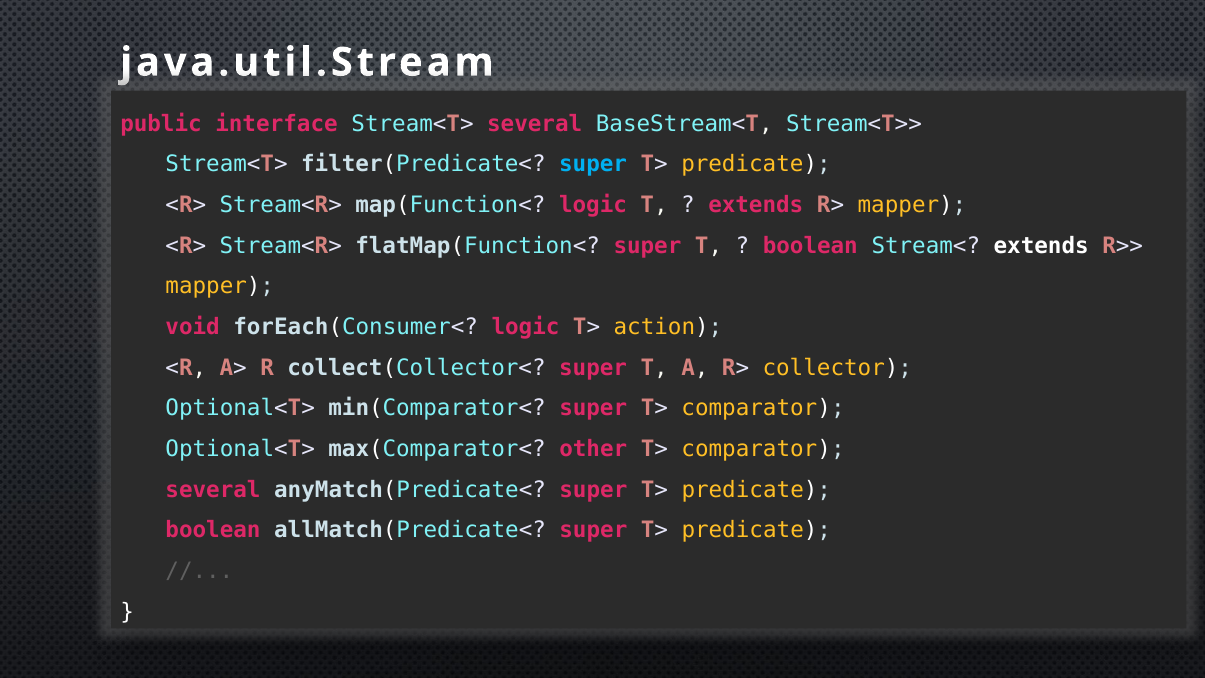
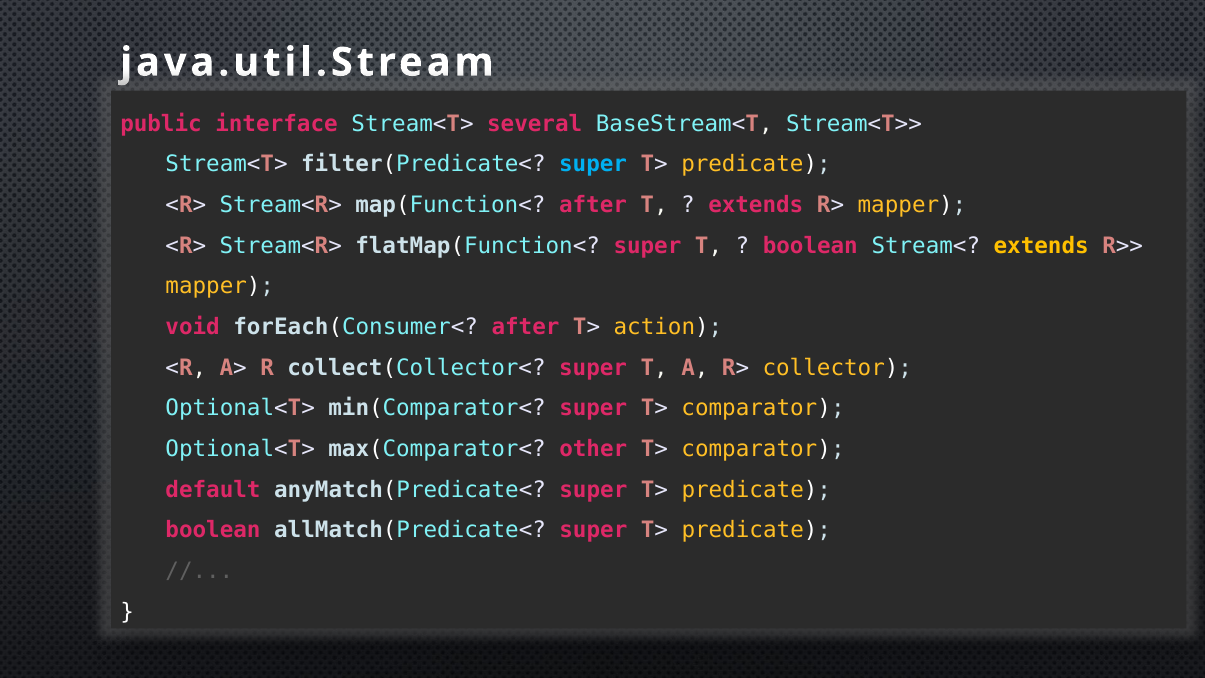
map(Function< logic: logic -> after (593, 205)
extends colour: white -> yellow (1041, 246)
forEach(Consumer< logic: logic -> after (525, 327)
several: several -> default (213, 490)
